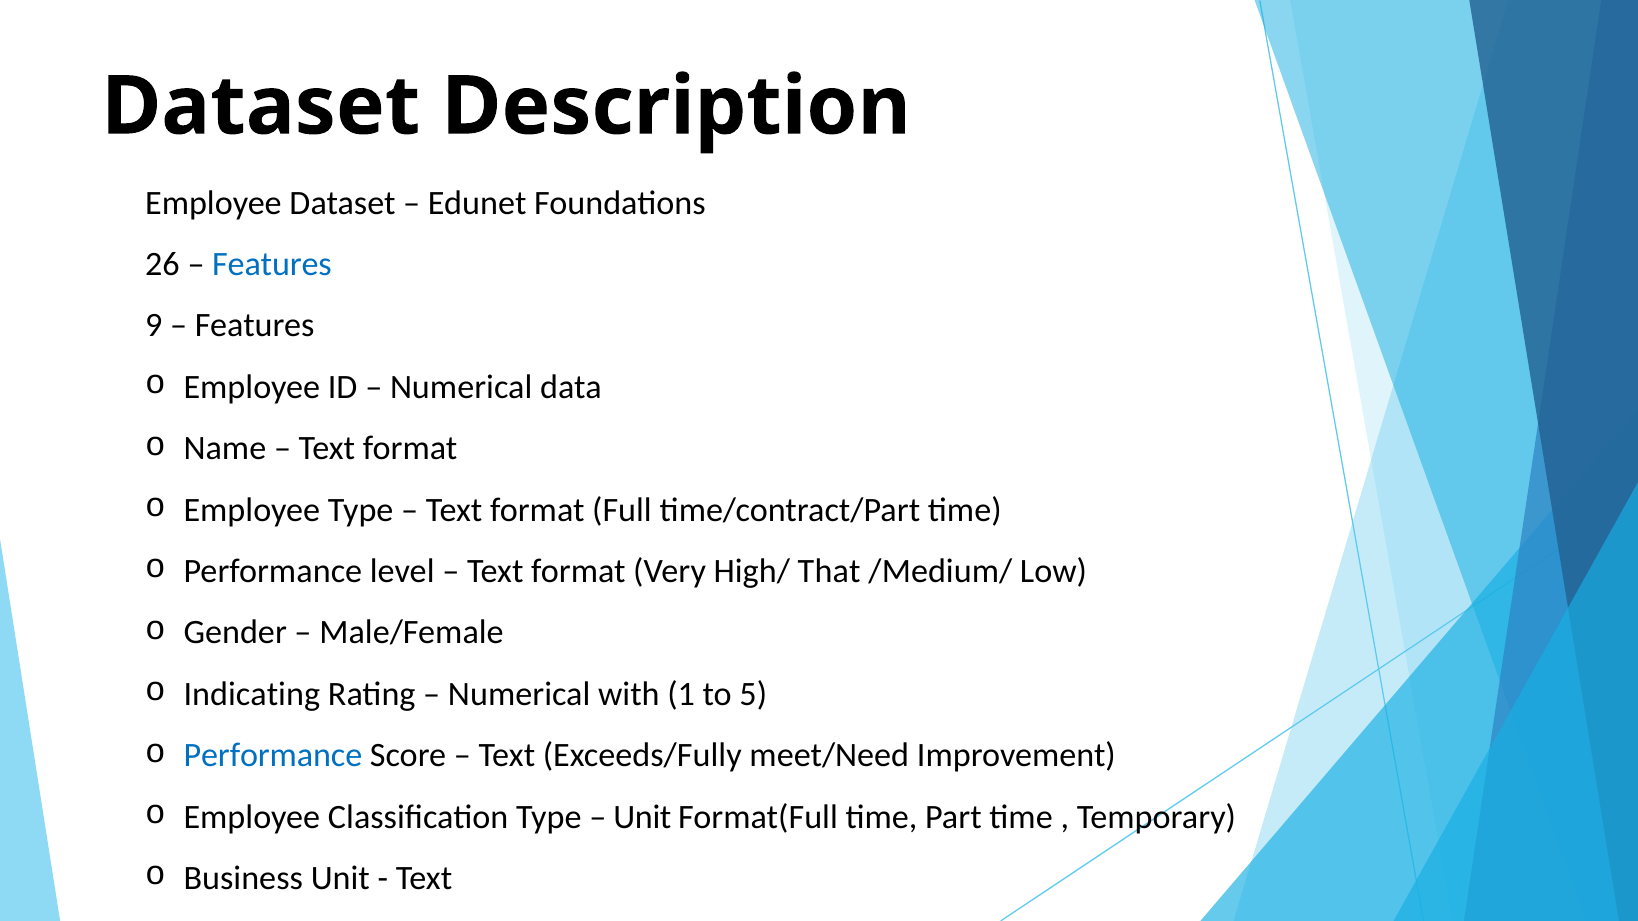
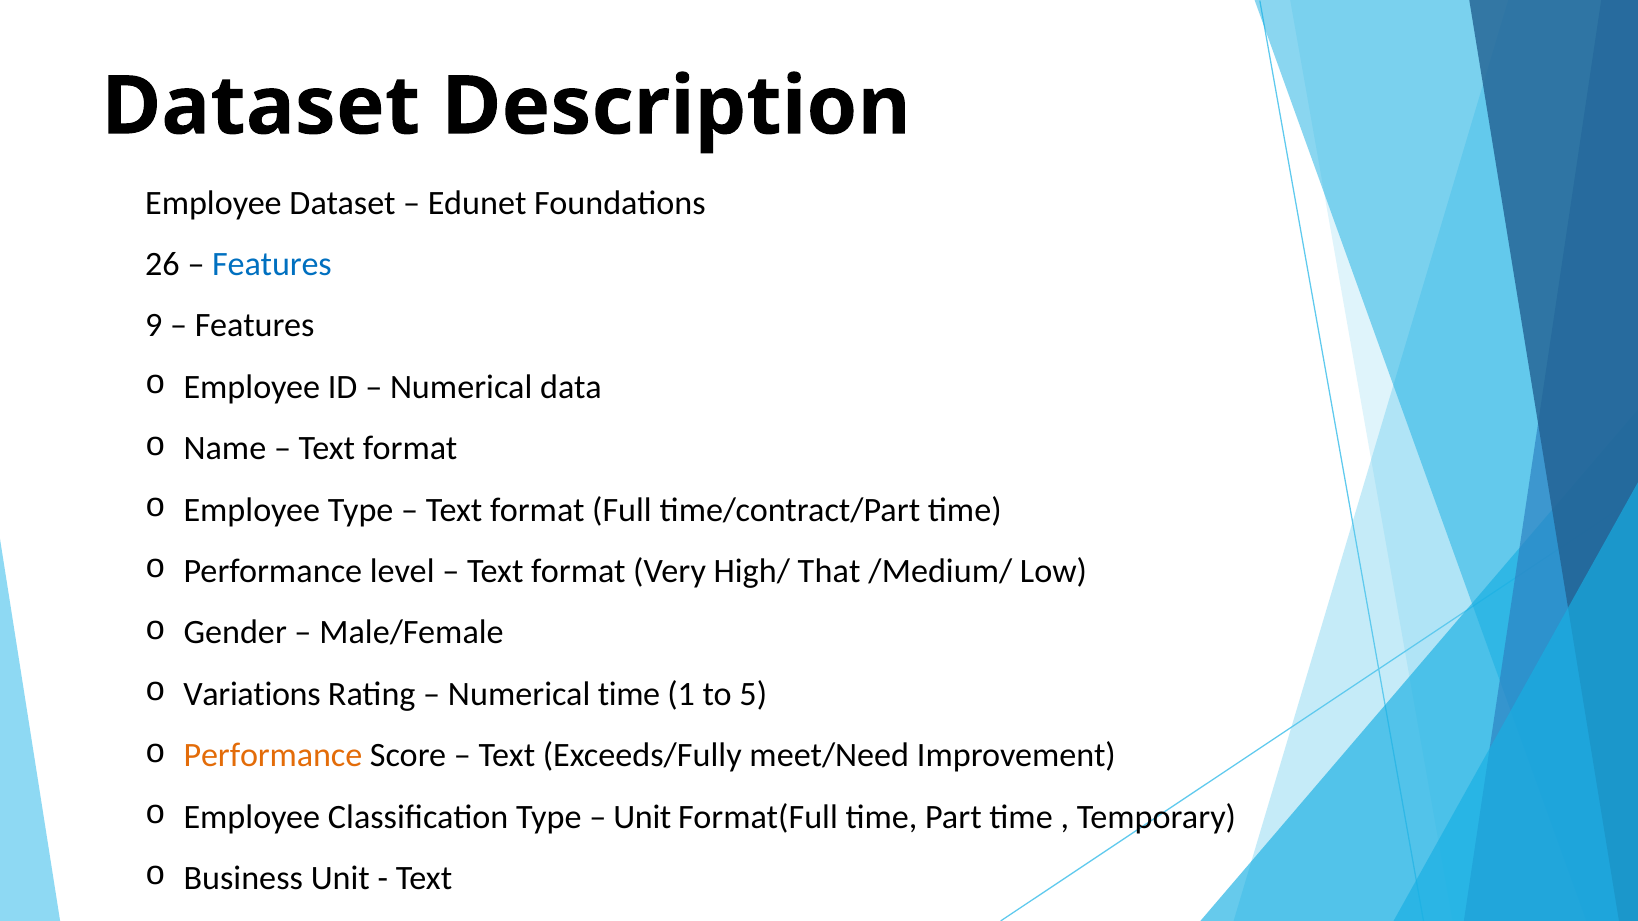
Indicating: Indicating -> Variations (252, 694)
Numerical with: with -> time (629, 694)
Performance colour: blue -> orange (273, 756)
